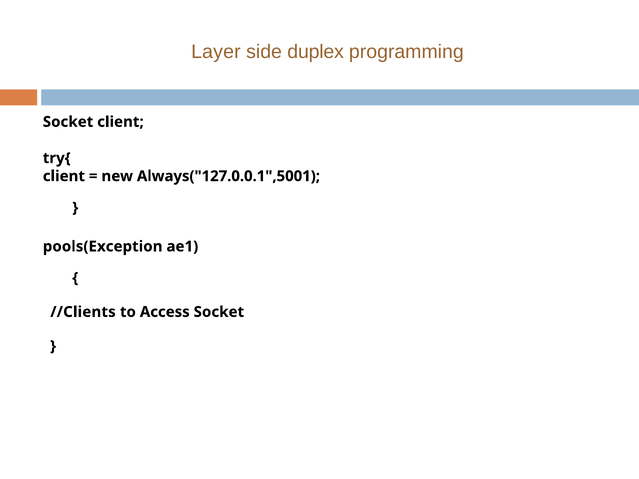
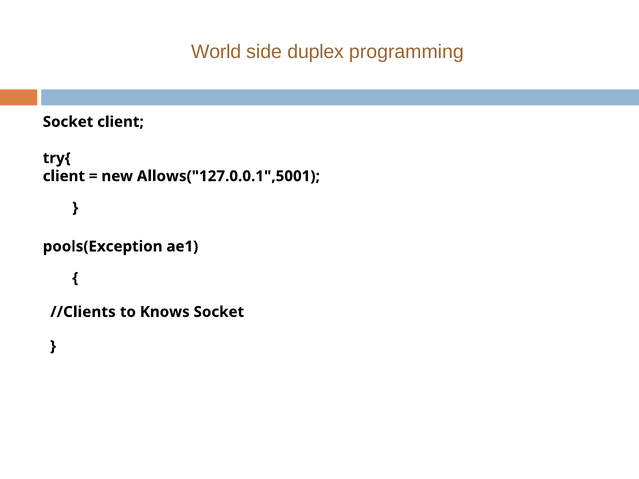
Layer: Layer -> World (216, 52)
Always("127.0.0.1",5001: Always("127.0.0.1",5001 -> Allows("127.0.0.1",5001 (228, 176)
Access: Access -> Knows (165, 312)
